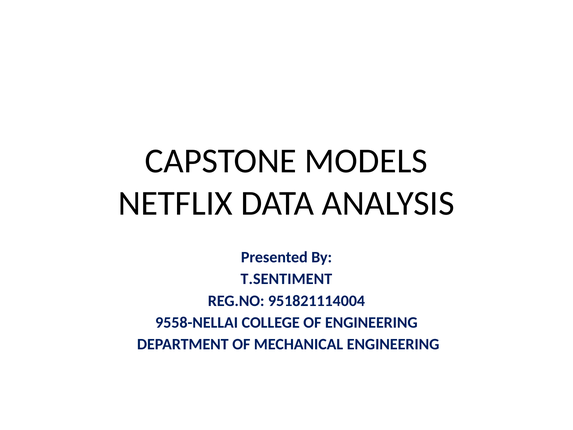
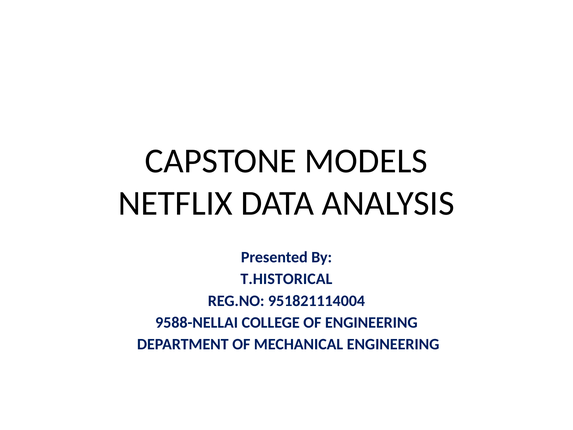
T.SENTIMENT: T.SENTIMENT -> T.HISTORICAL (286, 279)
9558-NELLAI: 9558-NELLAI -> 9588-NELLAI (197, 322)
